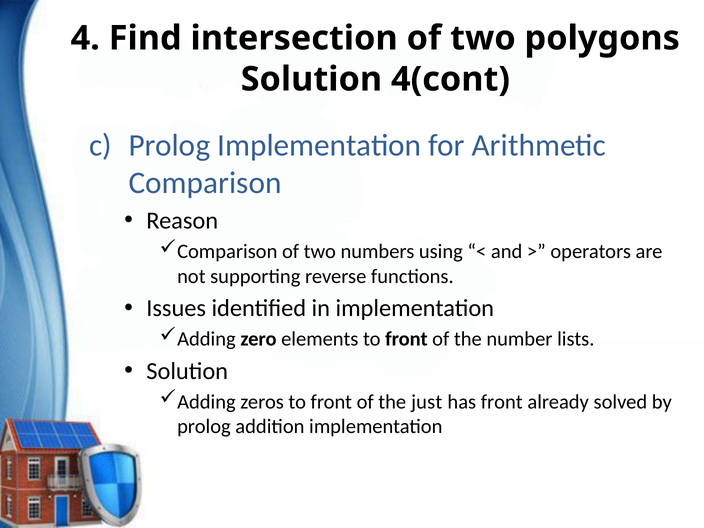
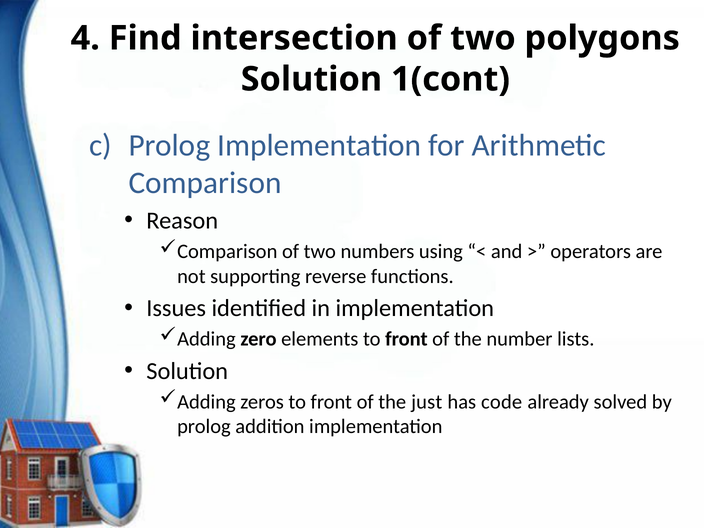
4(cont: 4(cont -> 1(cont (451, 79)
has front: front -> code (502, 402)
